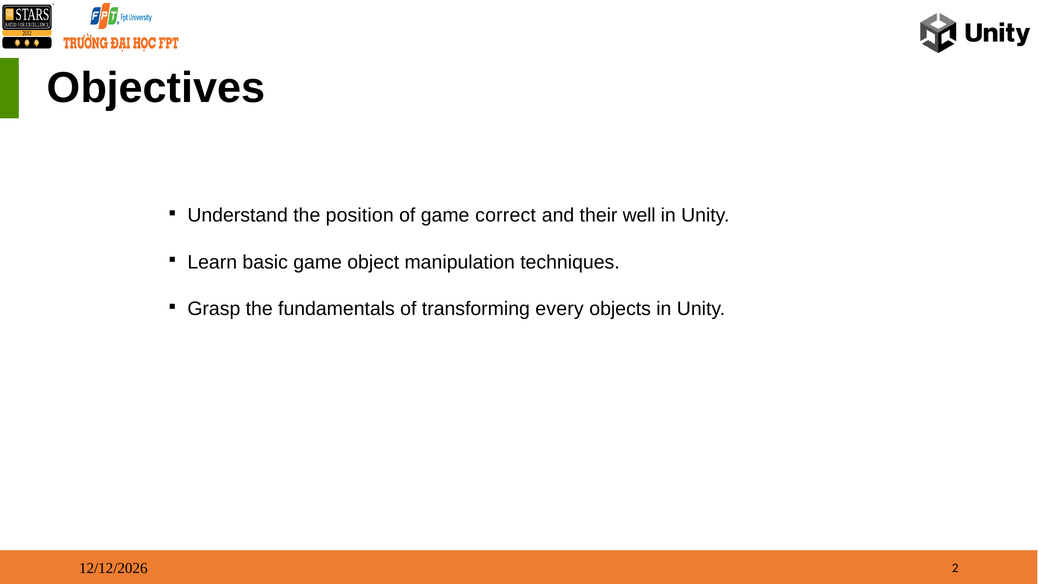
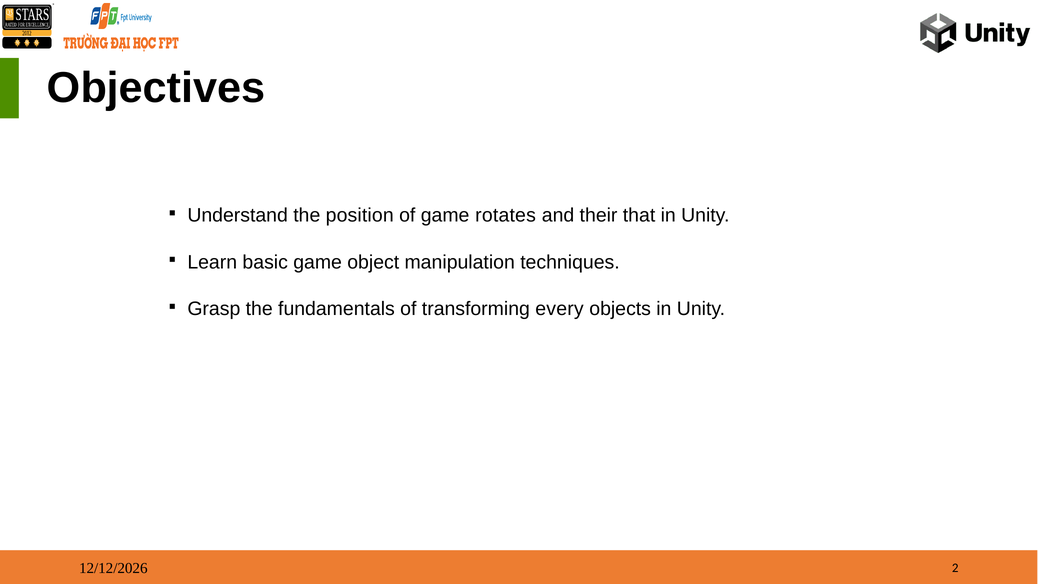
correct: correct -> rotates (506, 215)
well: well -> that (639, 215)
